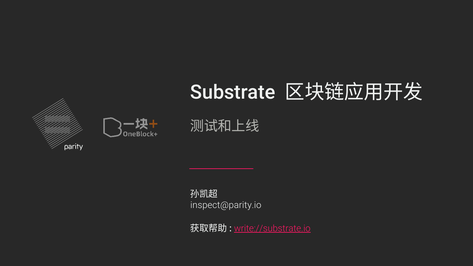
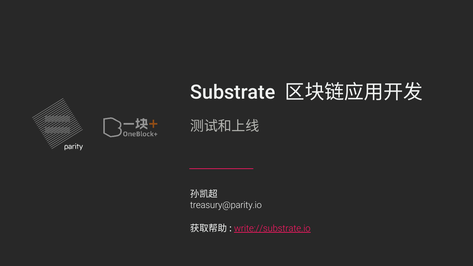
inspect@parity.io: inspect@parity.io -> treasury@parity.io (226, 205)
